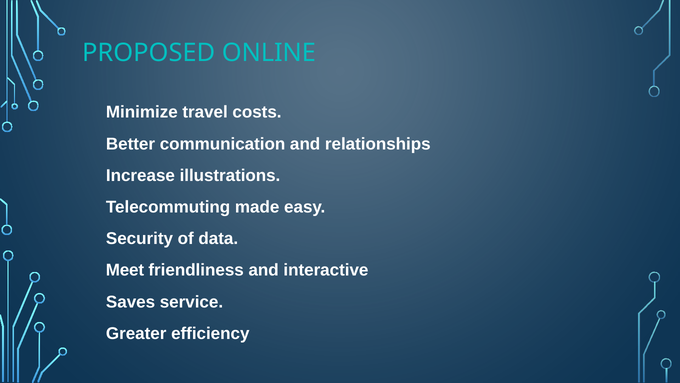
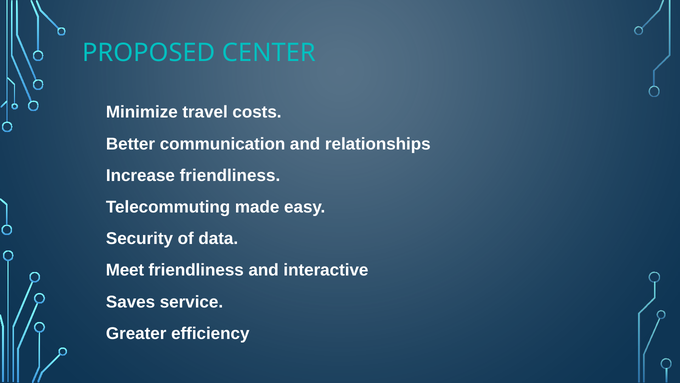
ONLINE: ONLINE -> CENTER (269, 53)
Increase illustrations: illustrations -> friendliness (230, 175)
